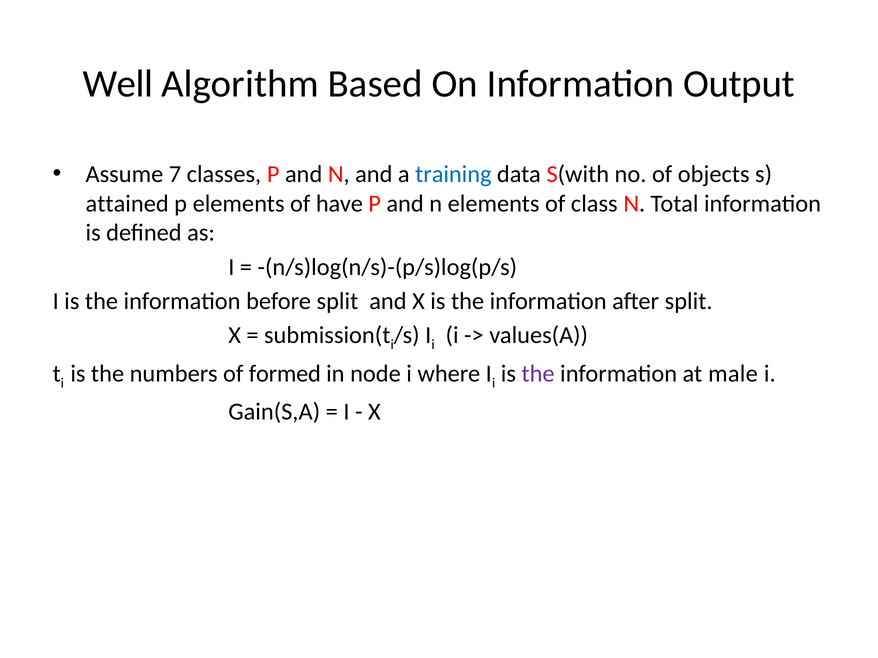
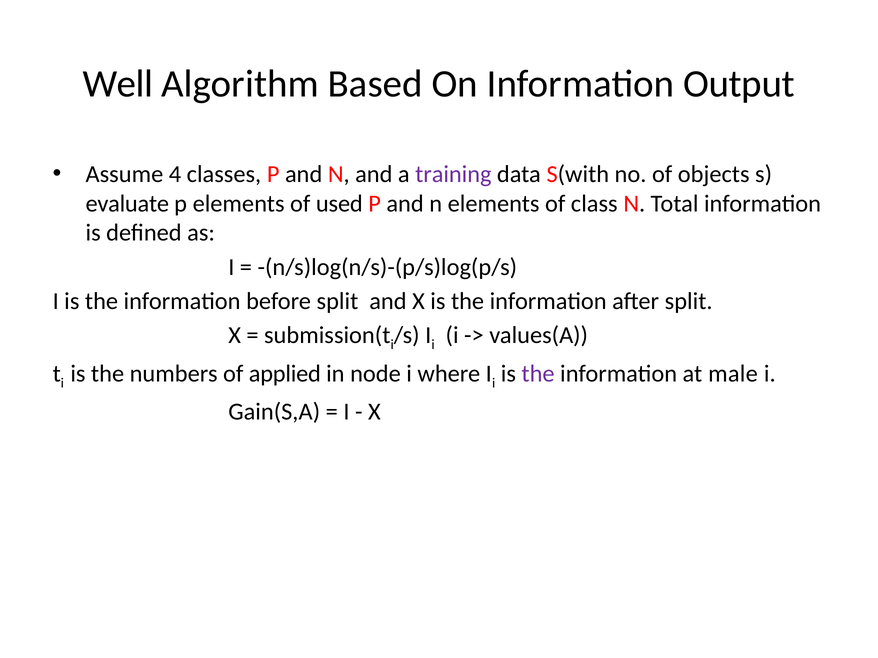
7: 7 -> 4 (175, 174)
training colour: blue -> purple (453, 174)
attained: attained -> evaluate (127, 204)
have: have -> used (339, 204)
formed: formed -> applied (285, 374)
